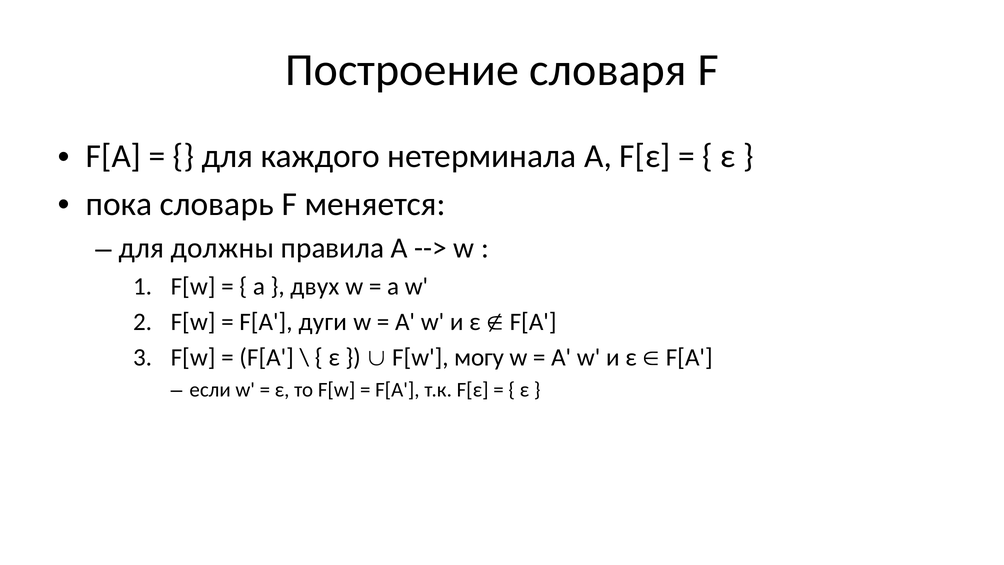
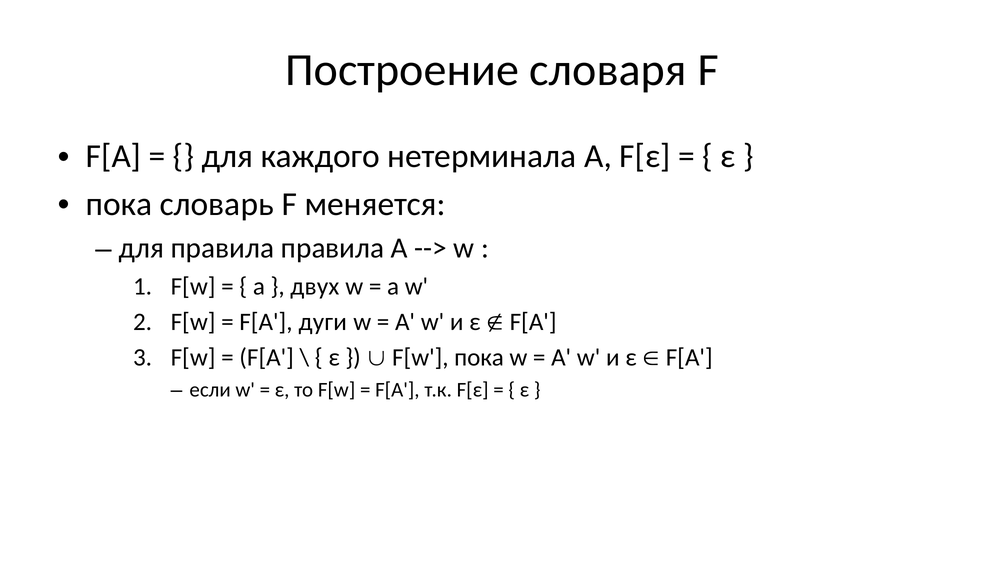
для должны: должны -> правила (222, 248)
F[w могу: могу -> пока (479, 358)
